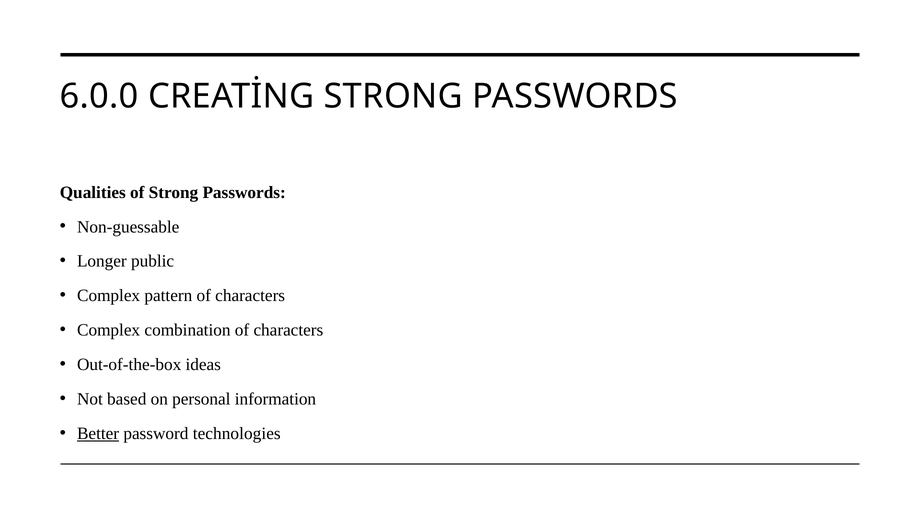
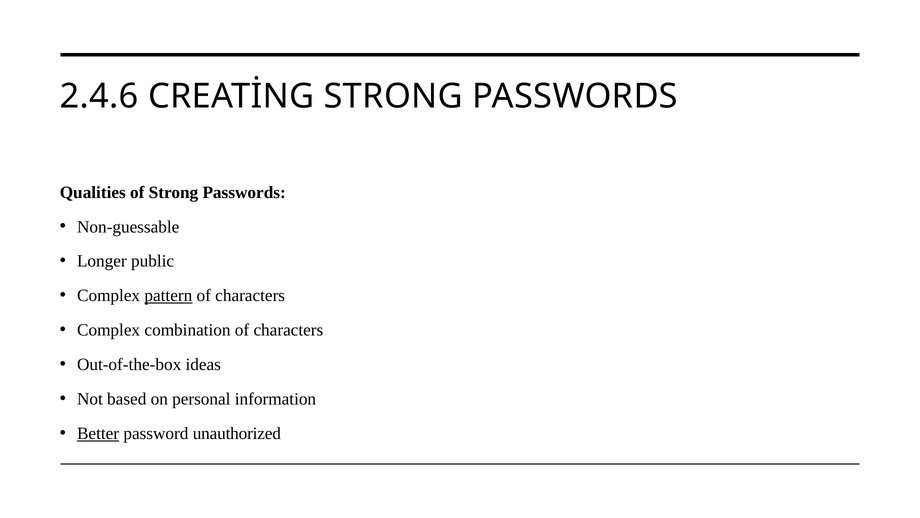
6.0.0: 6.0.0 -> 2.4.6 (99, 96)
pattern underline: none -> present (168, 295)
technologies: technologies -> unauthorized (237, 433)
